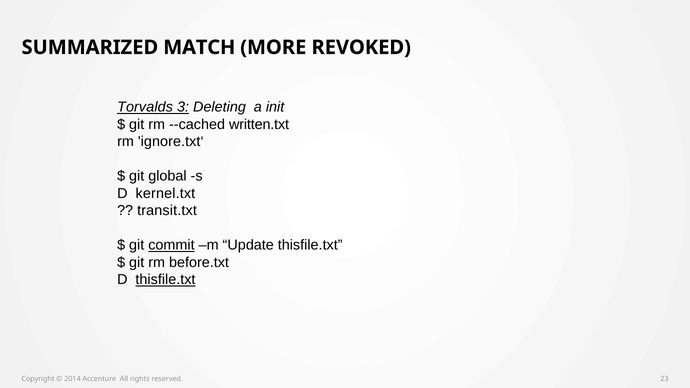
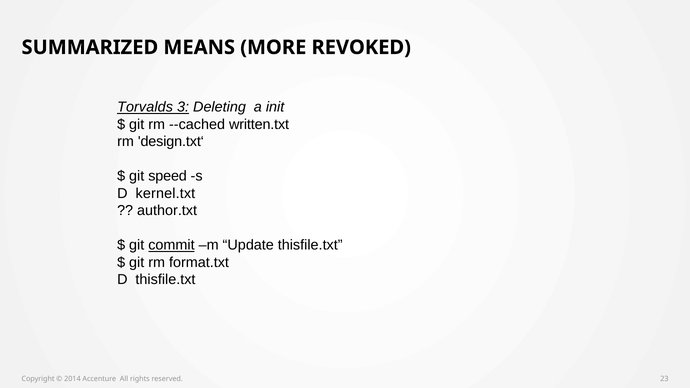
MATCH: MATCH -> MEANS (199, 47)
ignore.txt‘: ignore.txt‘ -> design.txt‘ (171, 142)
global: global -> speed (168, 176)
transit.txt: transit.txt -> author.txt (167, 211)
before.txt: before.txt -> format.txt (199, 262)
thisfile.txt underline: present -> none (165, 280)
